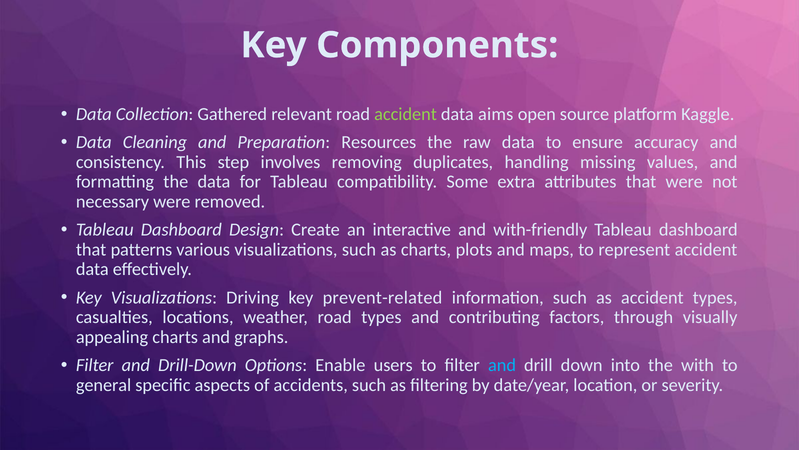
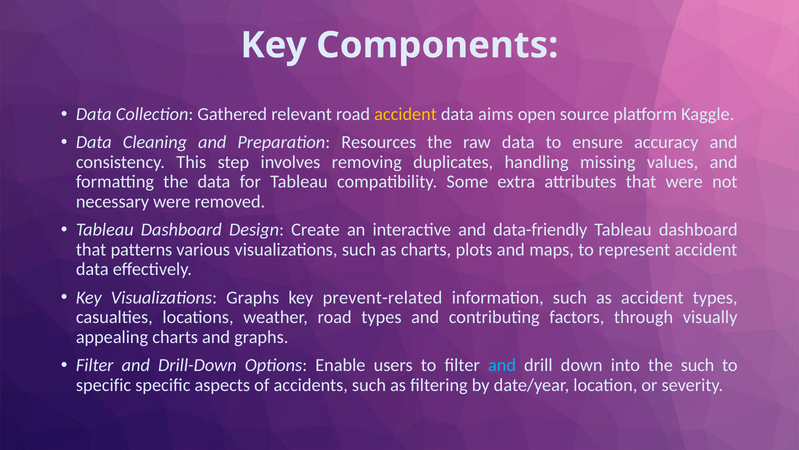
accident colour: light green -> yellow (406, 114)
with-friendly: with-friendly -> data-friendly (540, 230)
Visualizations Driving: Driving -> Graphs (253, 297)
the with: with -> such (698, 365)
general: general -> specific (104, 385)
